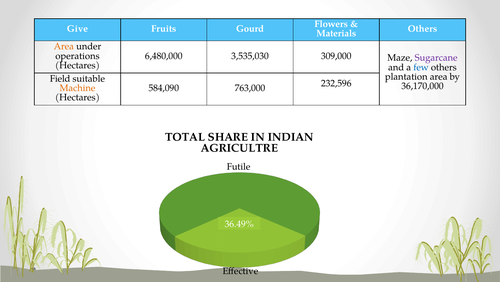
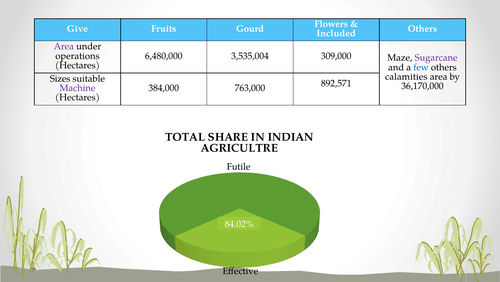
Materials: Materials -> Included (336, 33)
Area colour: orange -> purple (64, 46)
3,535,030: 3,535,030 -> 3,535,004 (250, 56)
plantation: plantation -> calamities (406, 77)
Field: Field -> Sizes (60, 78)
232,596: 232,596 -> 892,571 (336, 83)
Machine colour: orange -> purple (77, 88)
584,090: 584,090 -> 384,000 (164, 88)
36.49%: 36.49% -> 84.02% (239, 223)
